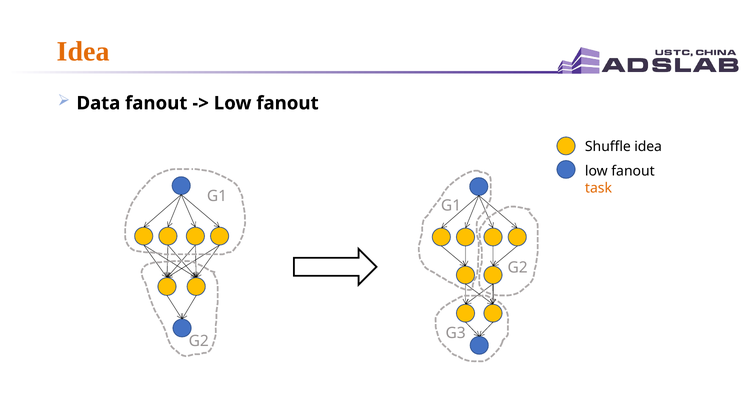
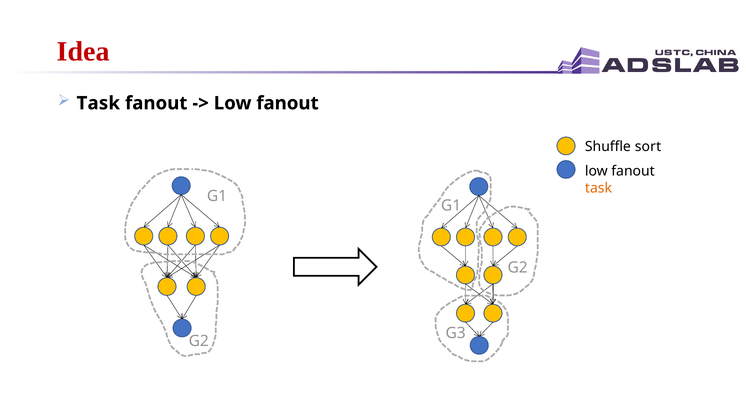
Idea colour: orange -> red (83, 51)
Data: Data -> Task (98, 103)
Shuffle idea: idea -> sort (648, 147)
